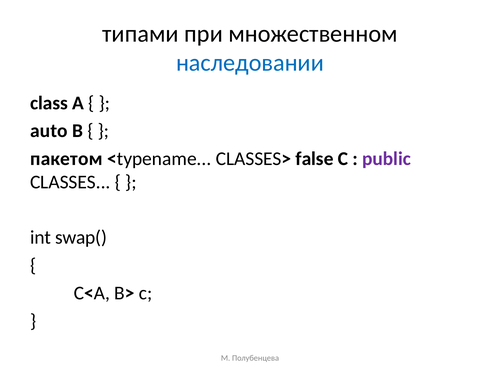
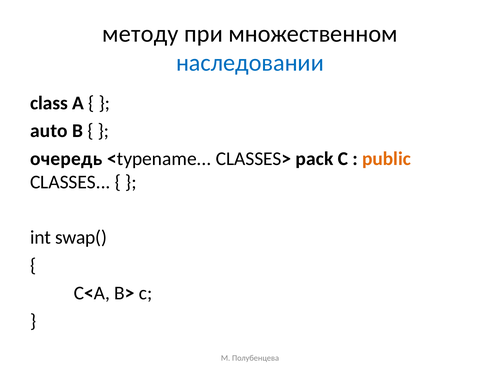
типами: типами -> методу (140, 34)
пакетом: пакетом -> очередь (66, 159)
false: false -> pack (314, 159)
public colour: purple -> orange (387, 159)
